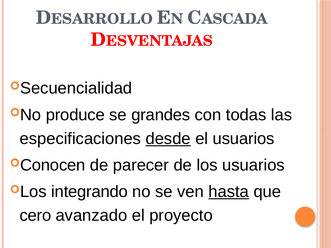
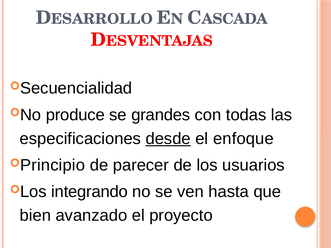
el usuarios: usuarios -> enfoque (243, 139)
Conocen: Conocen -> Principio (53, 165)
hasta underline: present -> none (229, 192)
cero: cero -> bien (35, 216)
